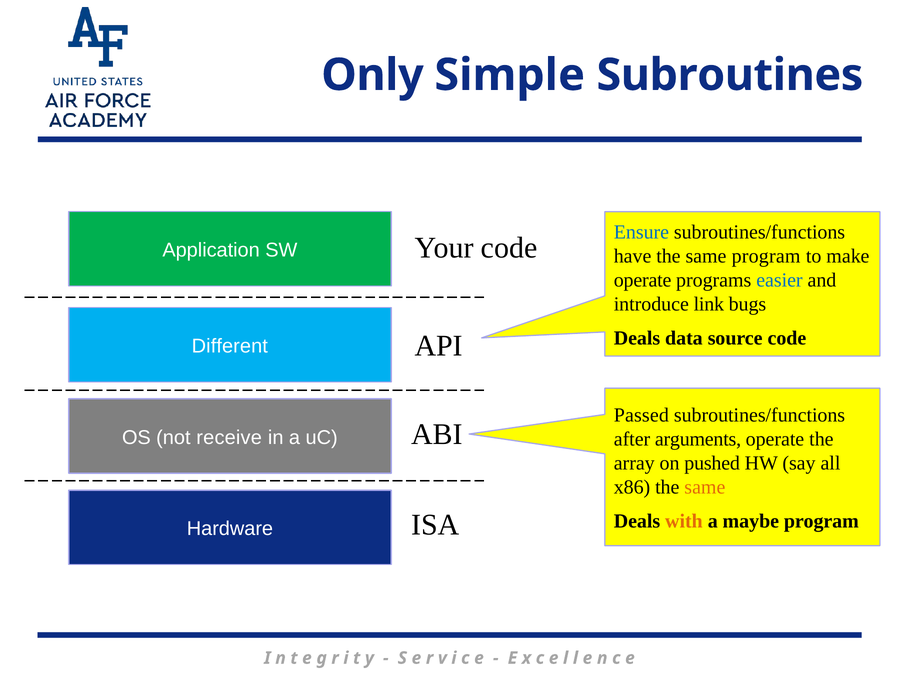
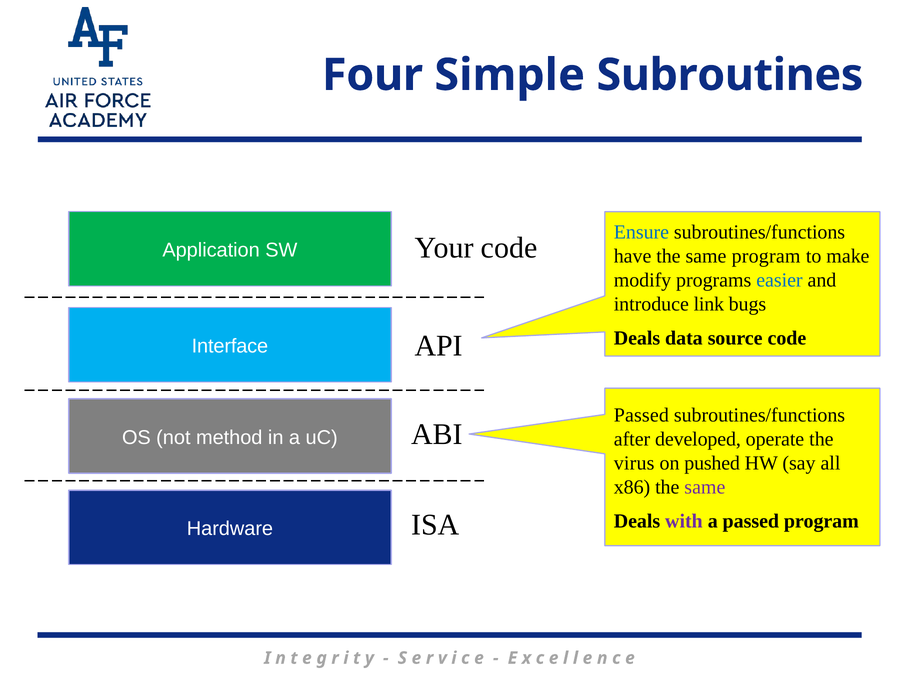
Only: Only -> Four (372, 75)
operate: operate -> modify (643, 280)
Different: Different -> Interface (230, 346)
receive: receive -> method (229, 437)
arguments: arguments -> developed (698, 439)
array: array -> virus (634, 463)
same colour: orange -> purple (705, 487)
with colour: orange -> purple (684, 521)
a maybe: maybe -> passed (751, 521)
